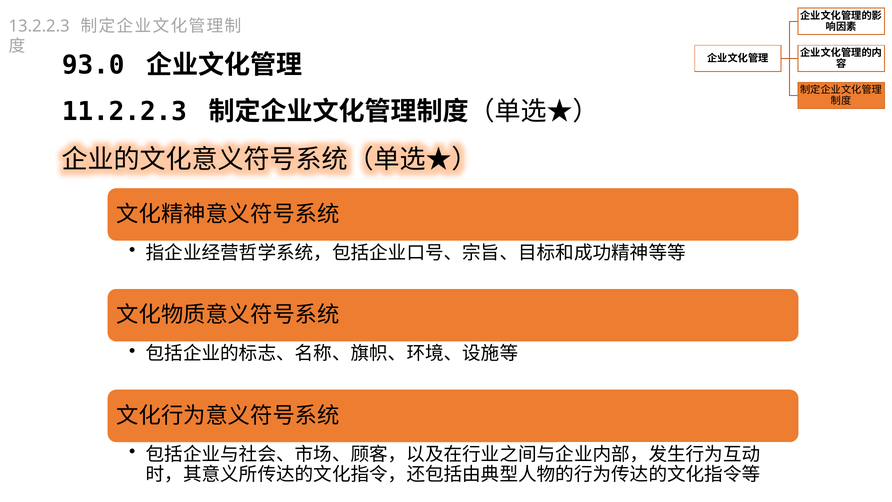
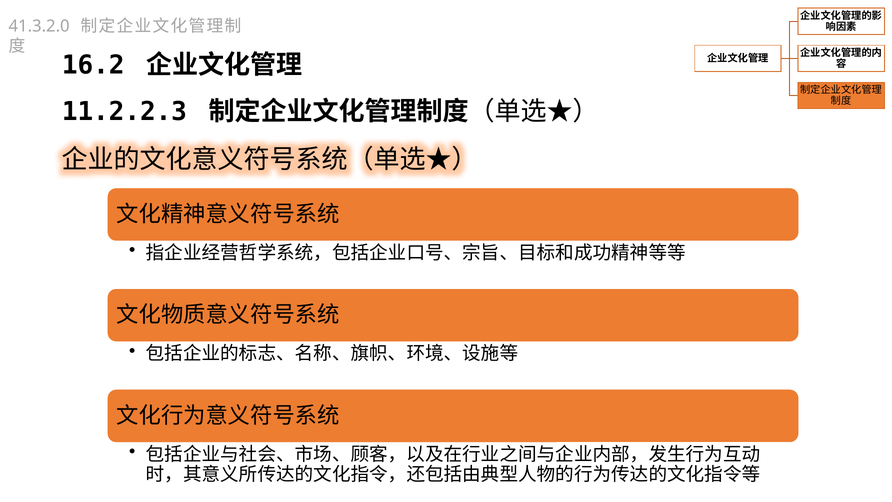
13.2.2.3: 13.2.2.3 -> 41.3.2.0 (39, 26)
93.0: 93.0 -> 16.2 (93, 65)
